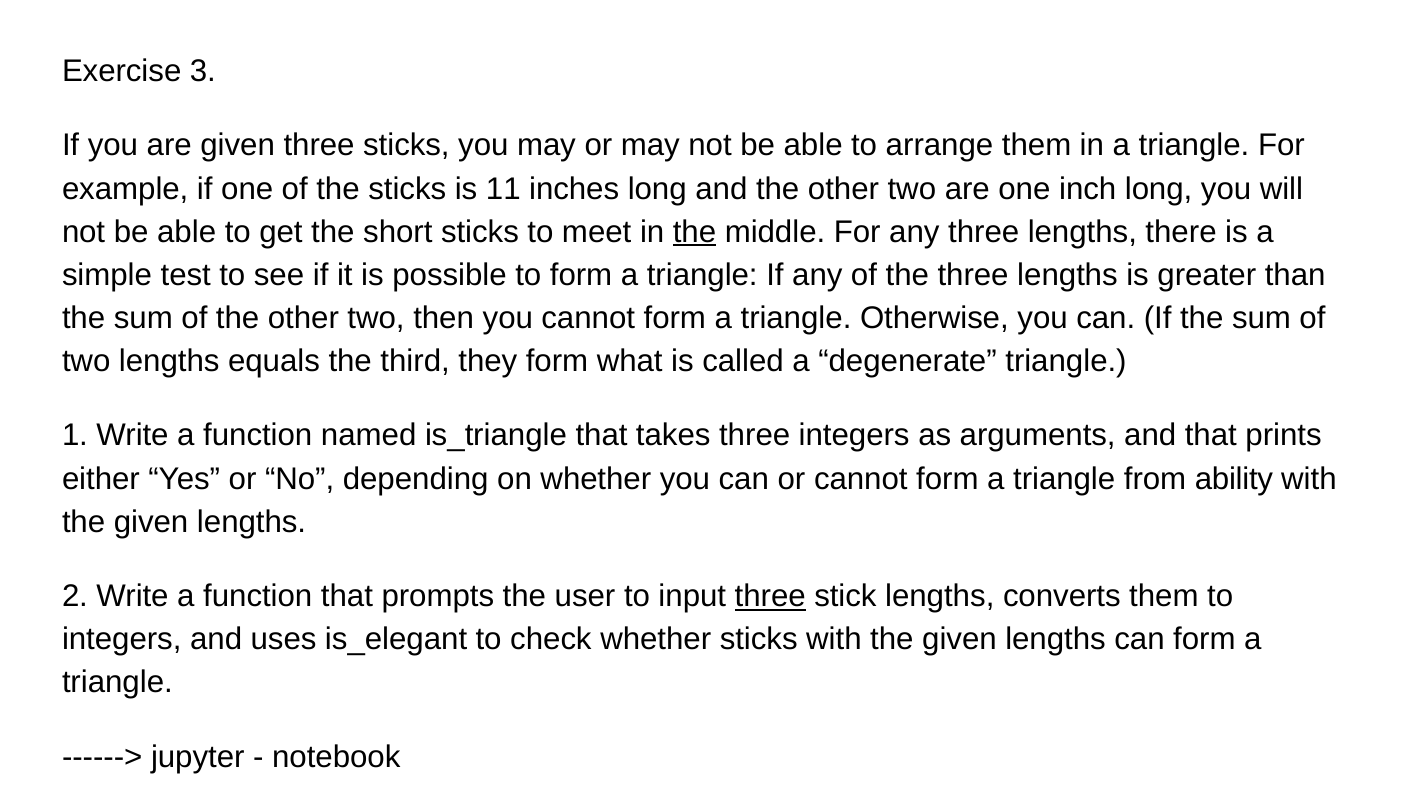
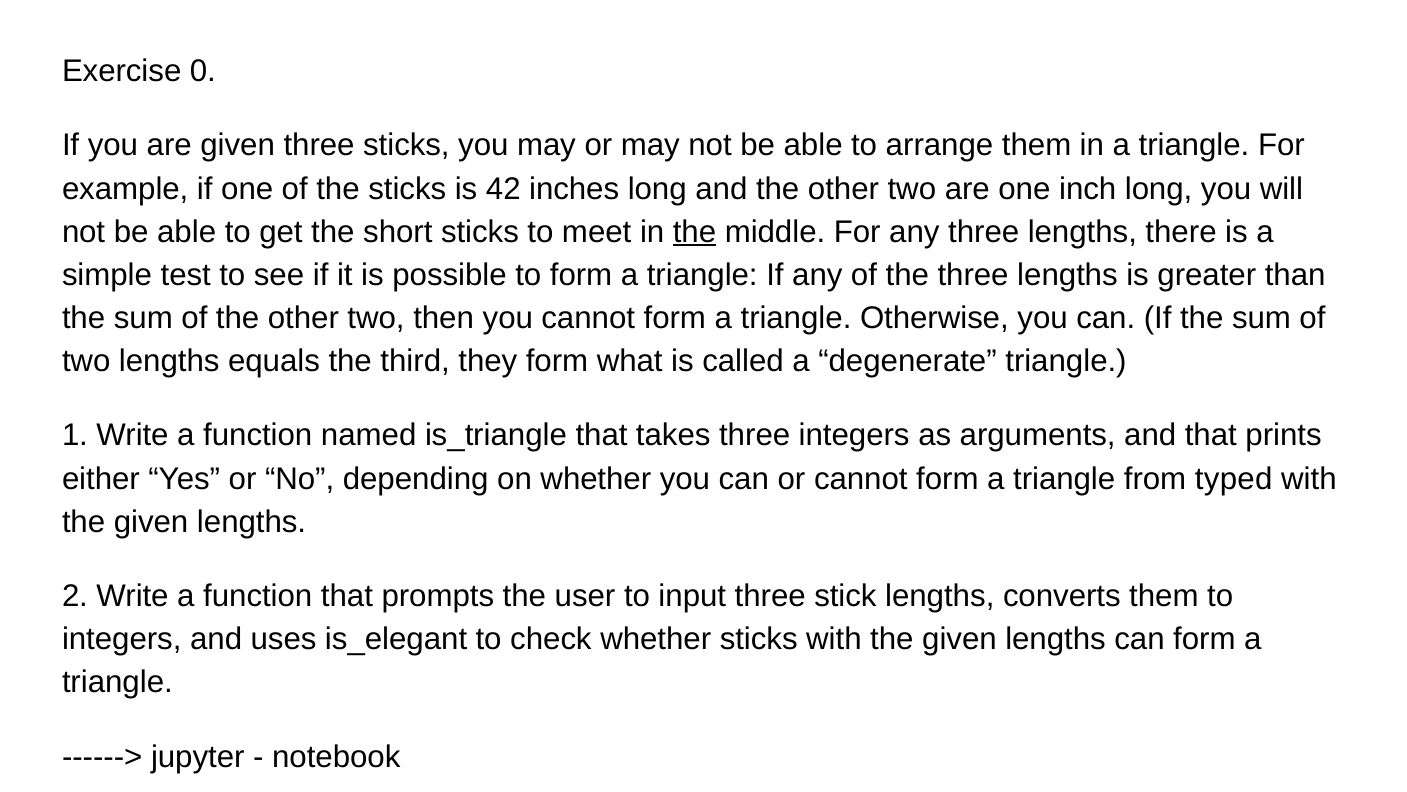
3: 3 -> 0 (203, 71)
11: 11 -> 42 (503, 189)
ability: ability -> typed (1234, 478)
three underline: present -> none (770, 596)
